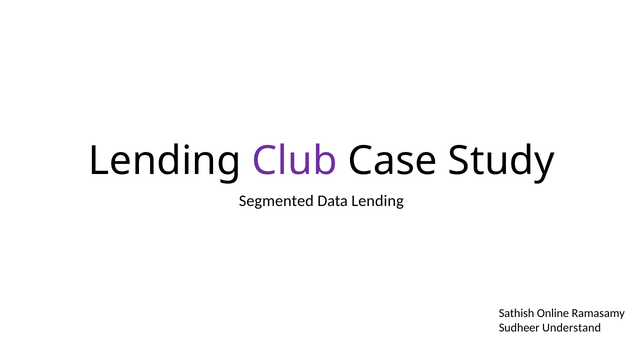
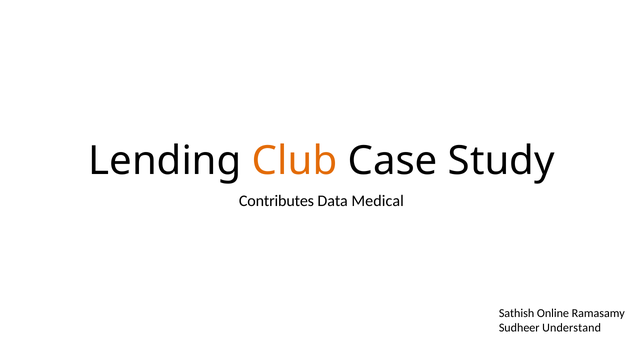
Club colour: purple -> orange (295, 161)
Segmented: Segmented -> Contributes (276, 201)
Data Lending: Lending -> Medical (378, 201)
